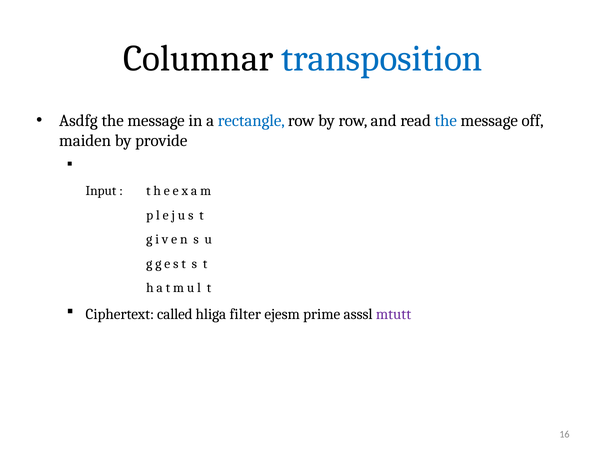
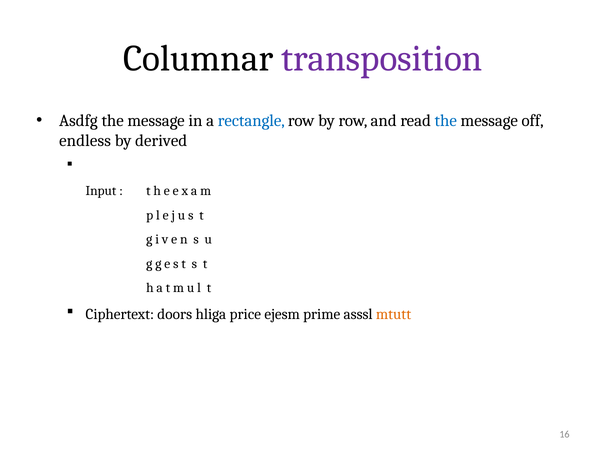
transposition colour: blue -> purple (382, 59)
maiden: maiden -> endless (85, 141)
provide: provide -> derived (161, 141)
called: called -> doors (175, 314)
filter: filter -> price (245, 314)
mtutt colour: purple -> orange (394, 314)
